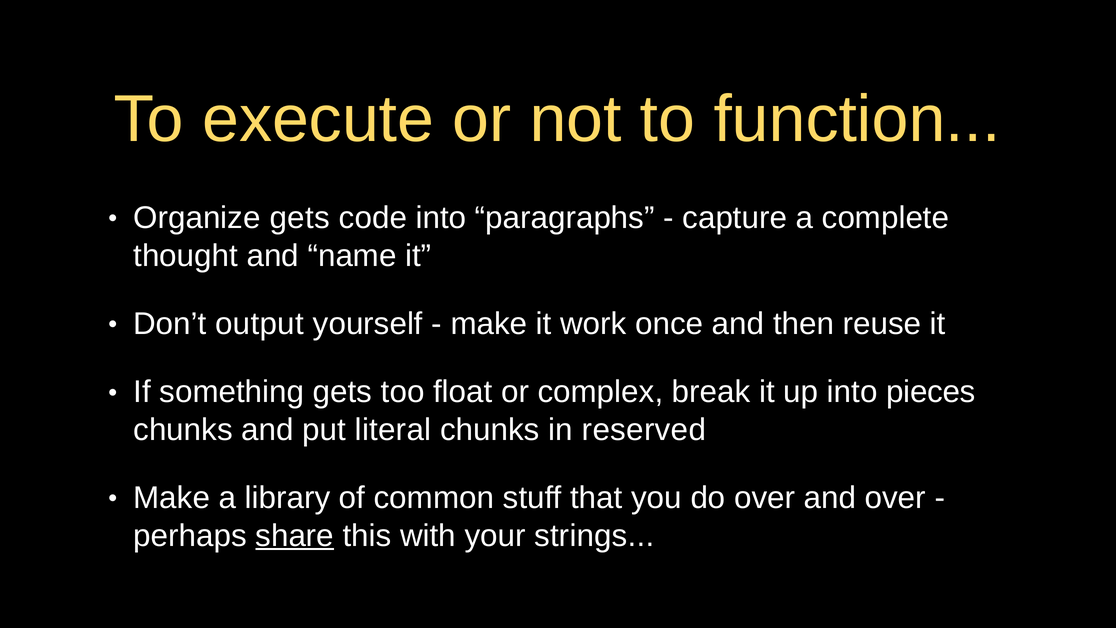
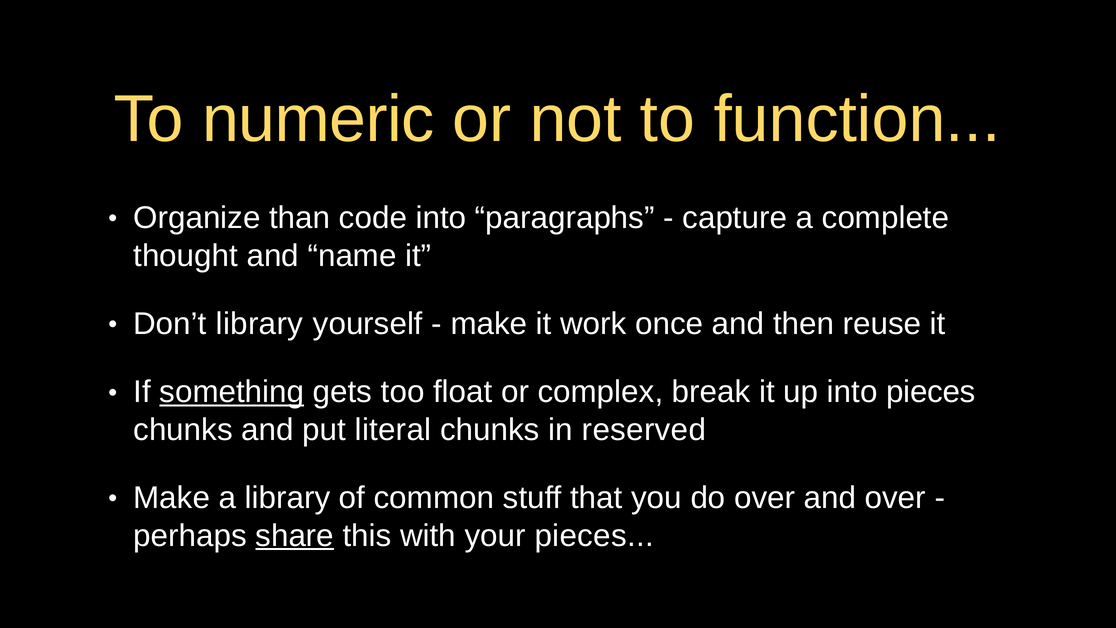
execute: execute -> numeric (318, 119)
Organize gets: gets -> than (300, 218)
Don’t output: output -> library (260, 324)
something underline: none -> present (232, 392)
your strings: strings -> pieces (594, 535)
